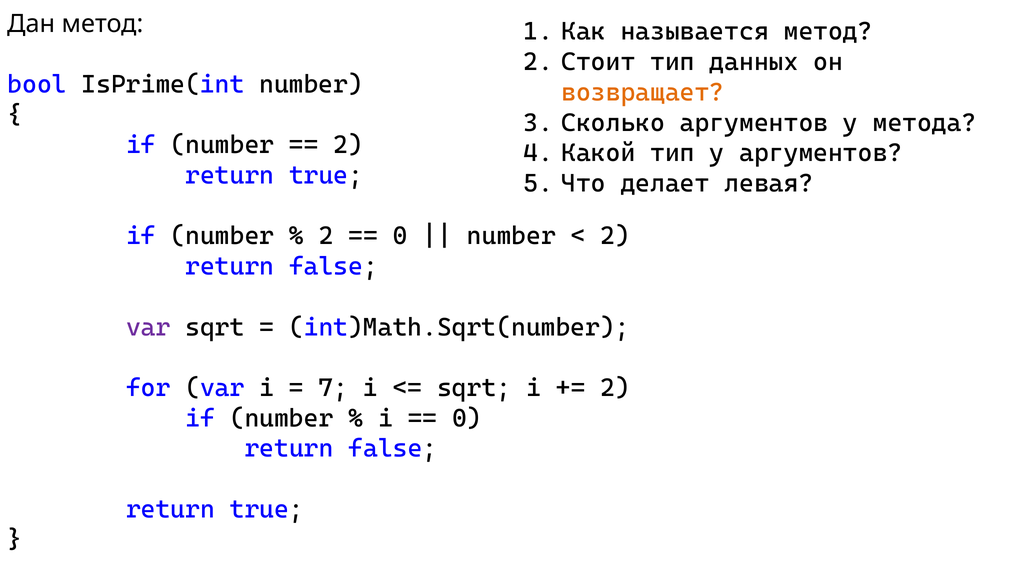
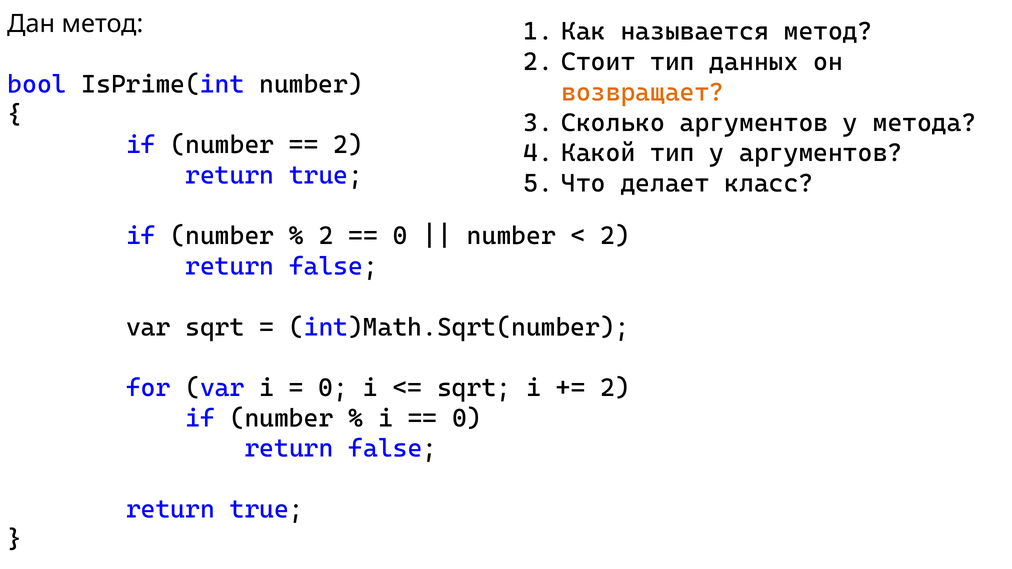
левая: левая -> класс (769, 183)
var colour: purple -> black (148, 327)
7: 7 -> 0 (333, 388)
